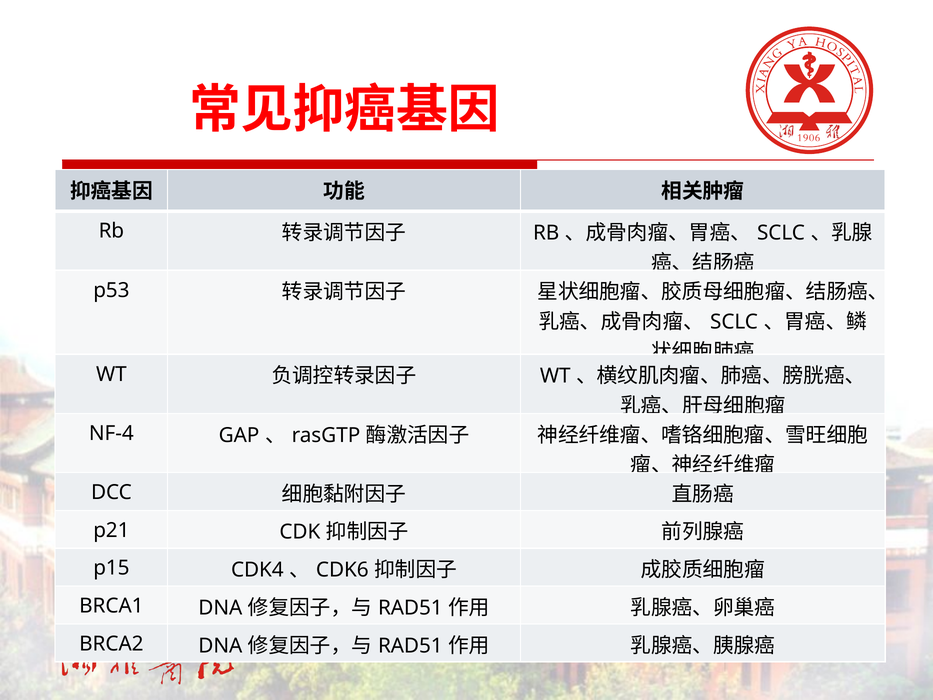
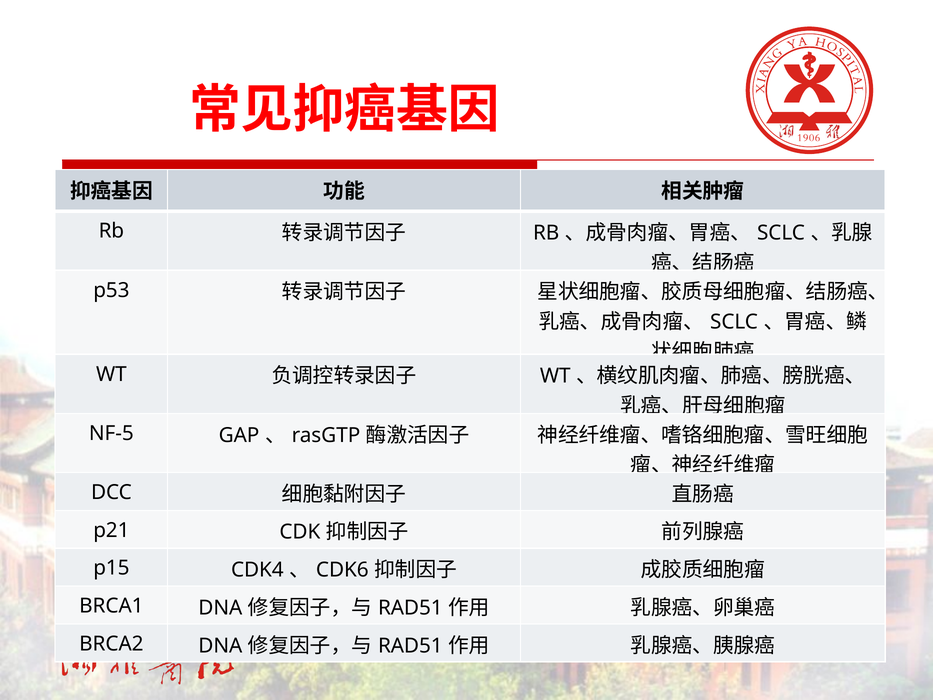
NF-4: NF-4 -> NF-5 (111, 433)
